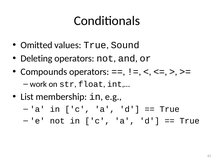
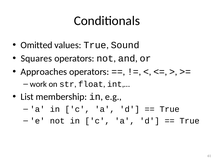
Deleting: Deleting -> Squares (36, 58)
Compounds: Compounds -> Approaches (44, 72)
